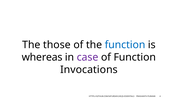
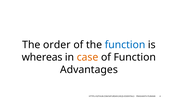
those: those -> order (57, 45)
case colour: purple -> orange (88, 57)
Invocations: Invocations -> Advantages (89, 70)
